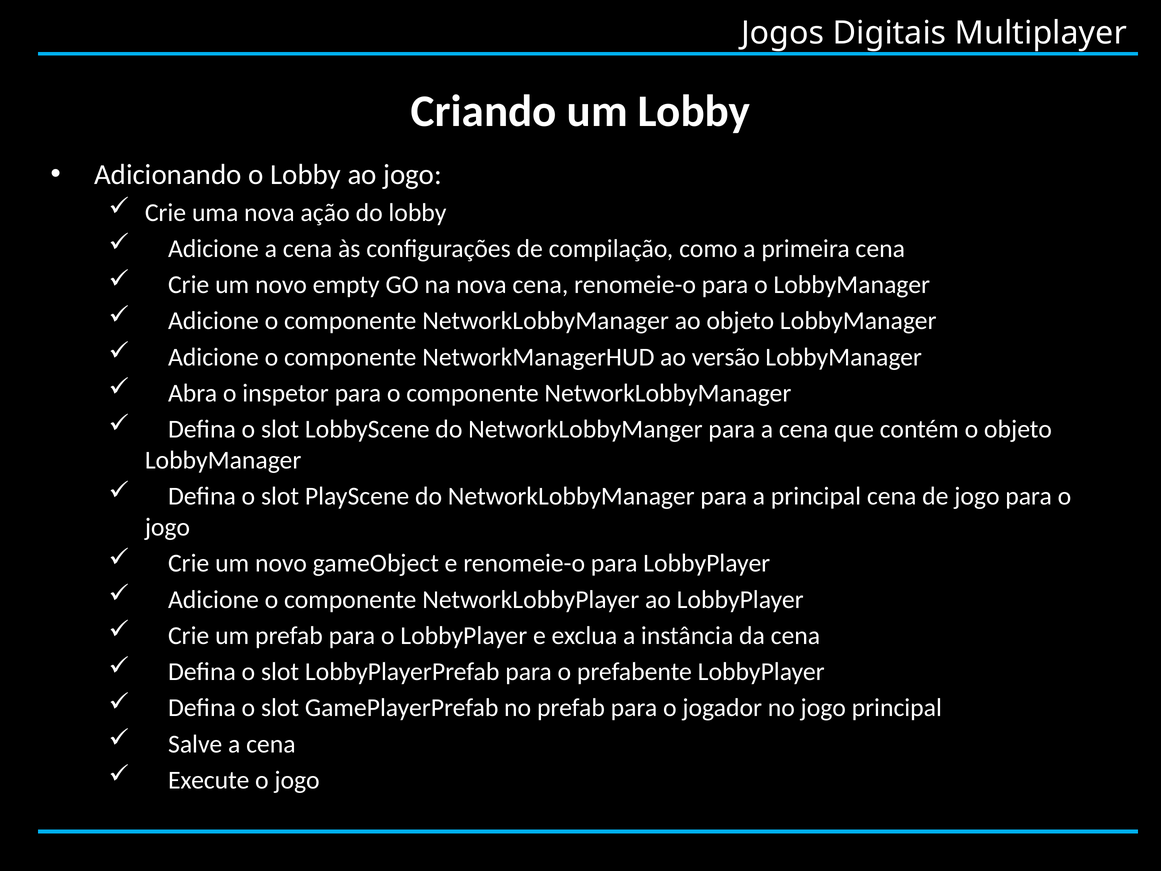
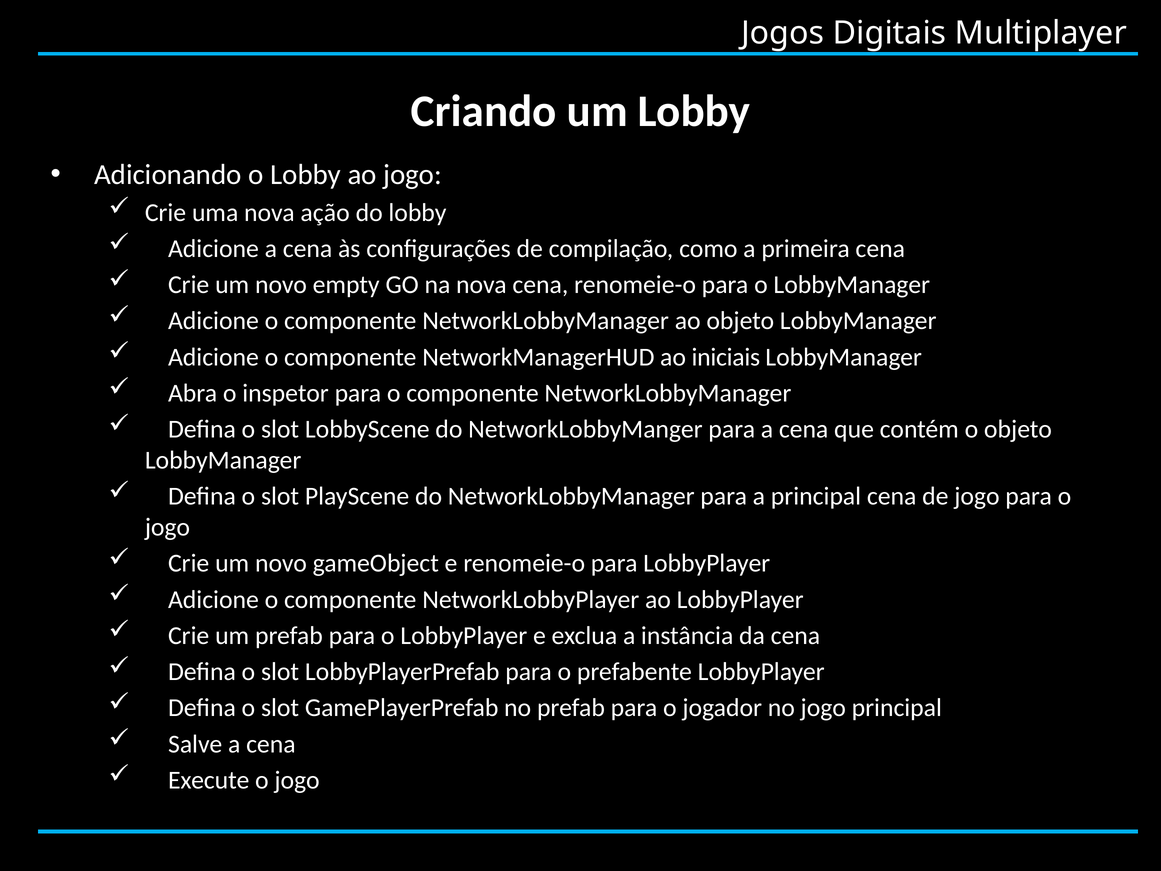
versão: versão -> iniciais (726, 357)
